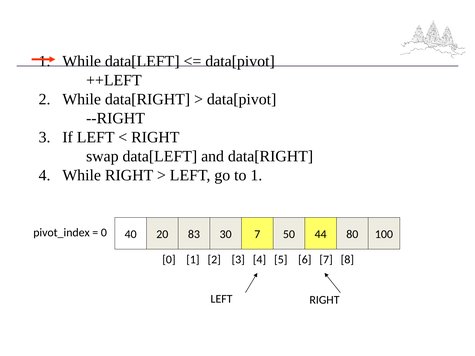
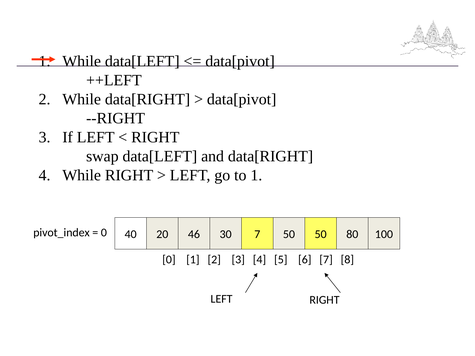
83: 83 -> 46 (194, 234)
50 44: 44 -> 50 (321, 234)
